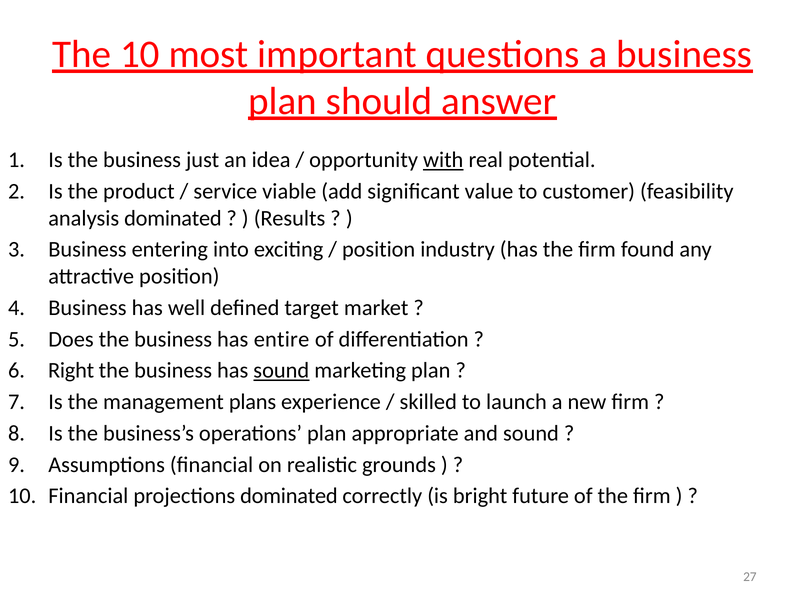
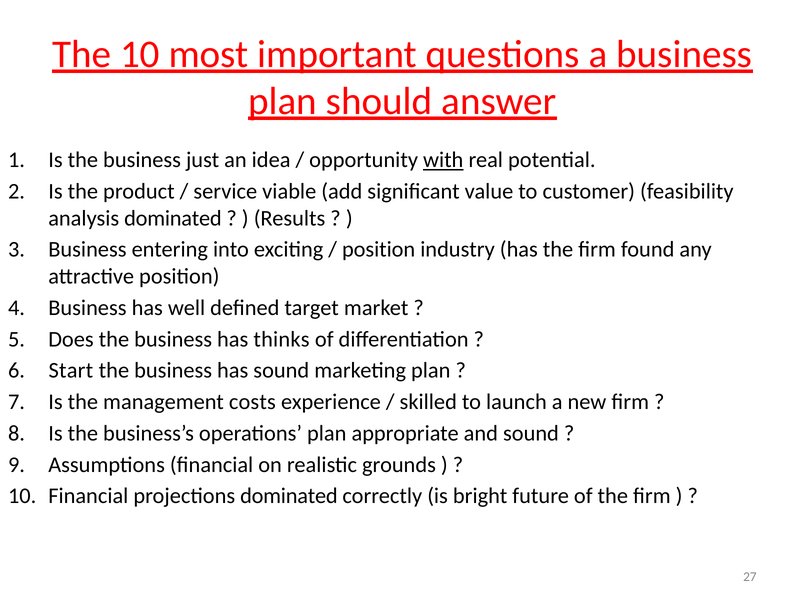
entire: entire -> thinks (282, 339)
Right: Right -> Start (71, 370)
sound underline: present -> none (281, 370)
plans: plans -> costs (252, 402)
